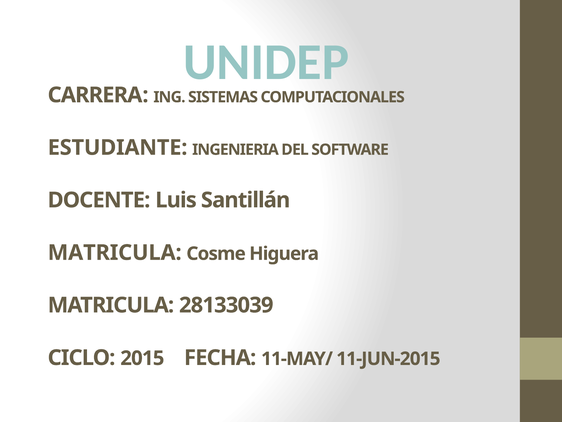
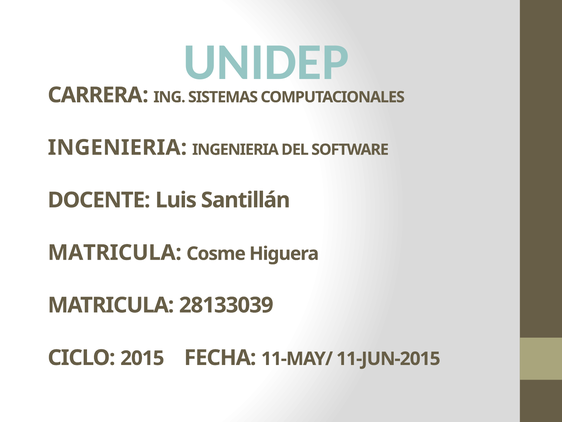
ESTUDIANTE: ESTUDIANTE -> INGENIERIA (117, 147)
